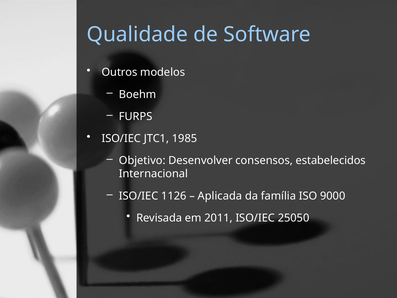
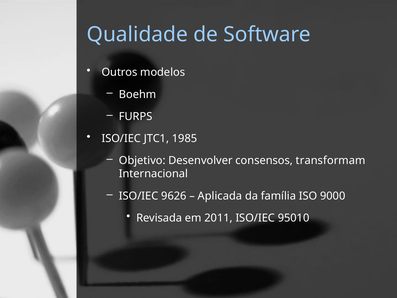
estabelecidos: estabelecidos -> transformam (331, 160)
1126: 1126 -> 9626 (174, 196)
25050: 25050 -> 95010 (294, 218)
